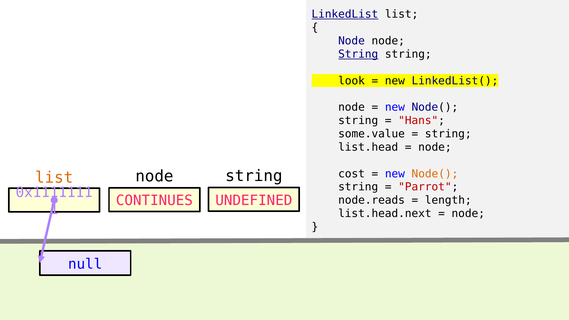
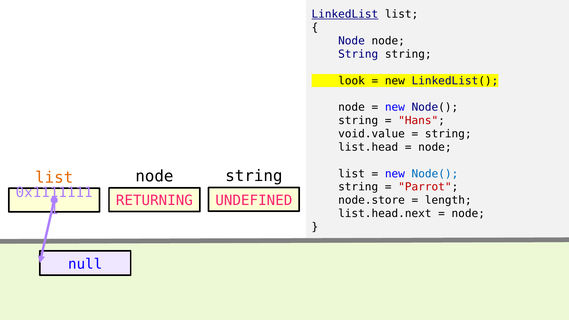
String underline: present -> none (358, 54)
some.value: some.value -> void.value (372, 134)
cost: cost -> list (352, 174)
Node( colour: orange -> blue (435, 174)
CONTINUES: CONTINUES -> RETURNING (154, 201)
node.reads: node.reads -> node.store (372, 200)
